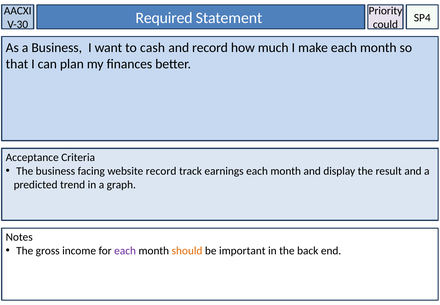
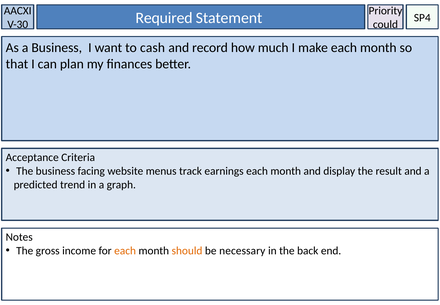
website record: record -> menus (161, 171)
each colour: purple -> orange (125, 250)
important: important -> necessary (242, 250)
